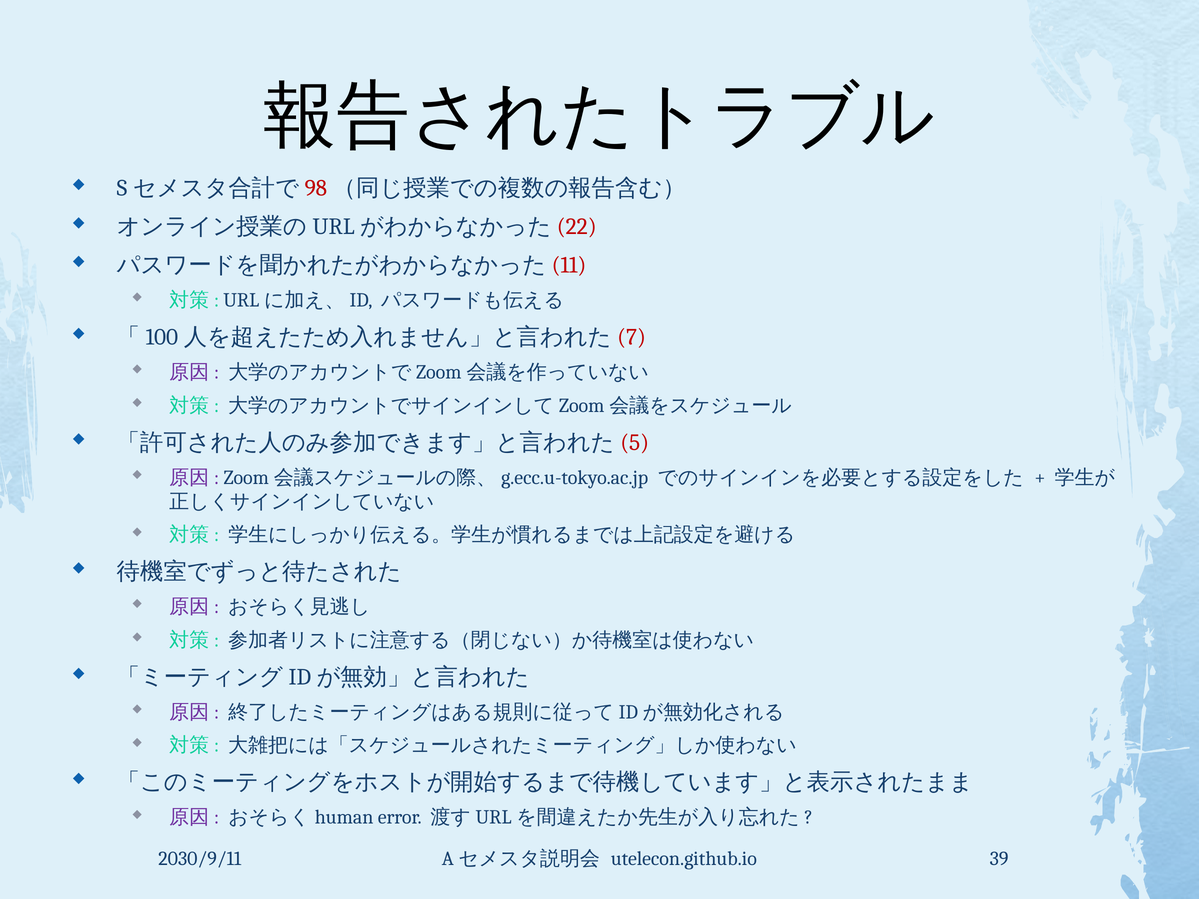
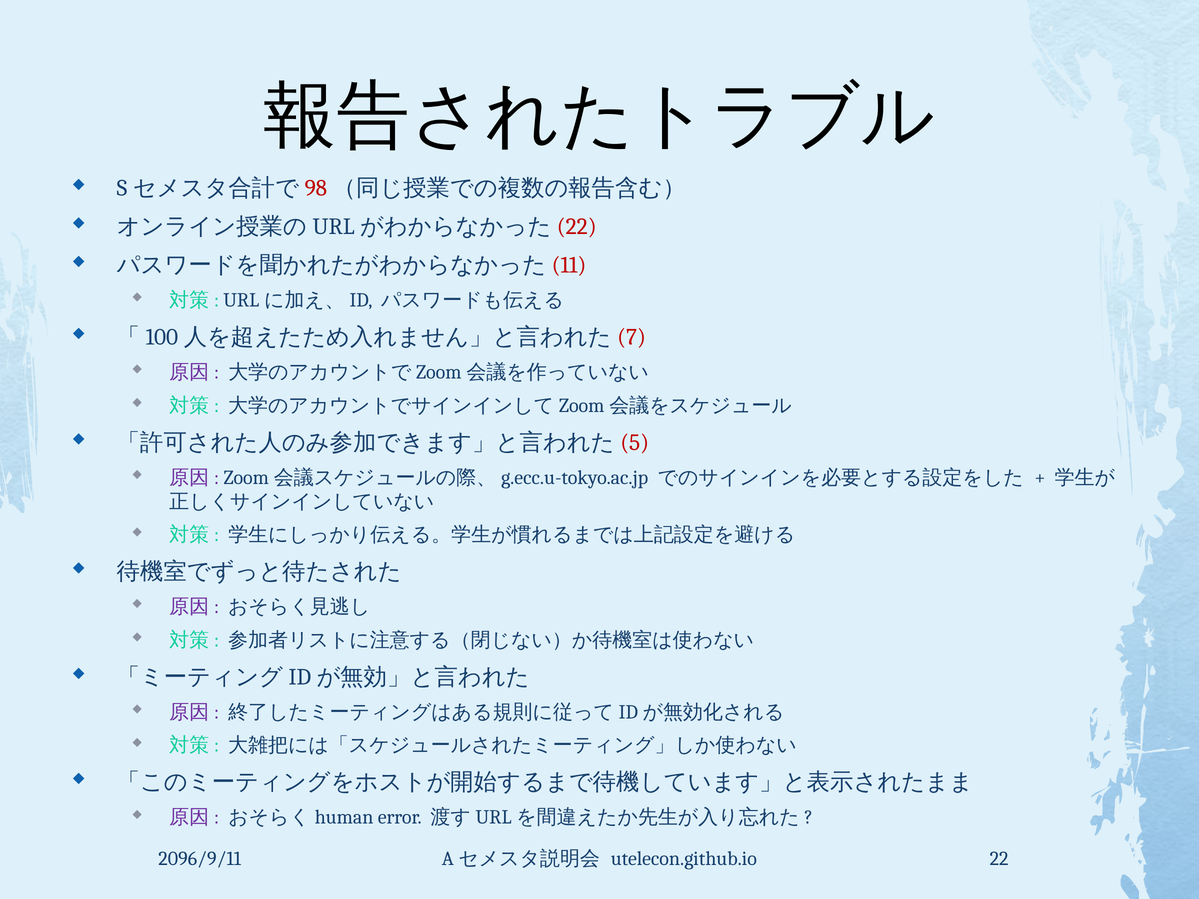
2030/9/11: 2030/9/11 -> 2096/9/11 (200, 859)
39: 39 -> 22 (999, 859)
